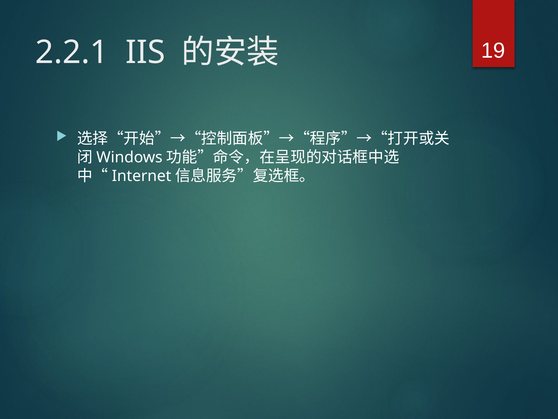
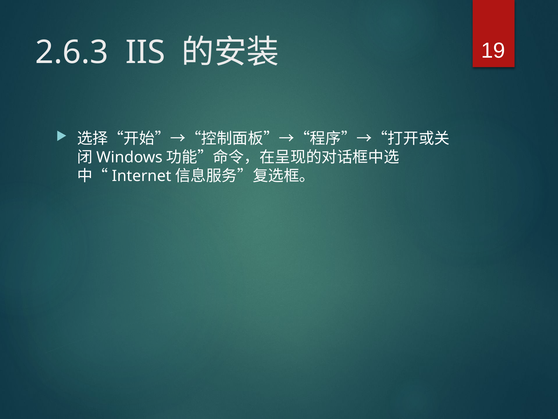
2.2.1: 2.2.1 -> 2.6.3 (72, 52)
